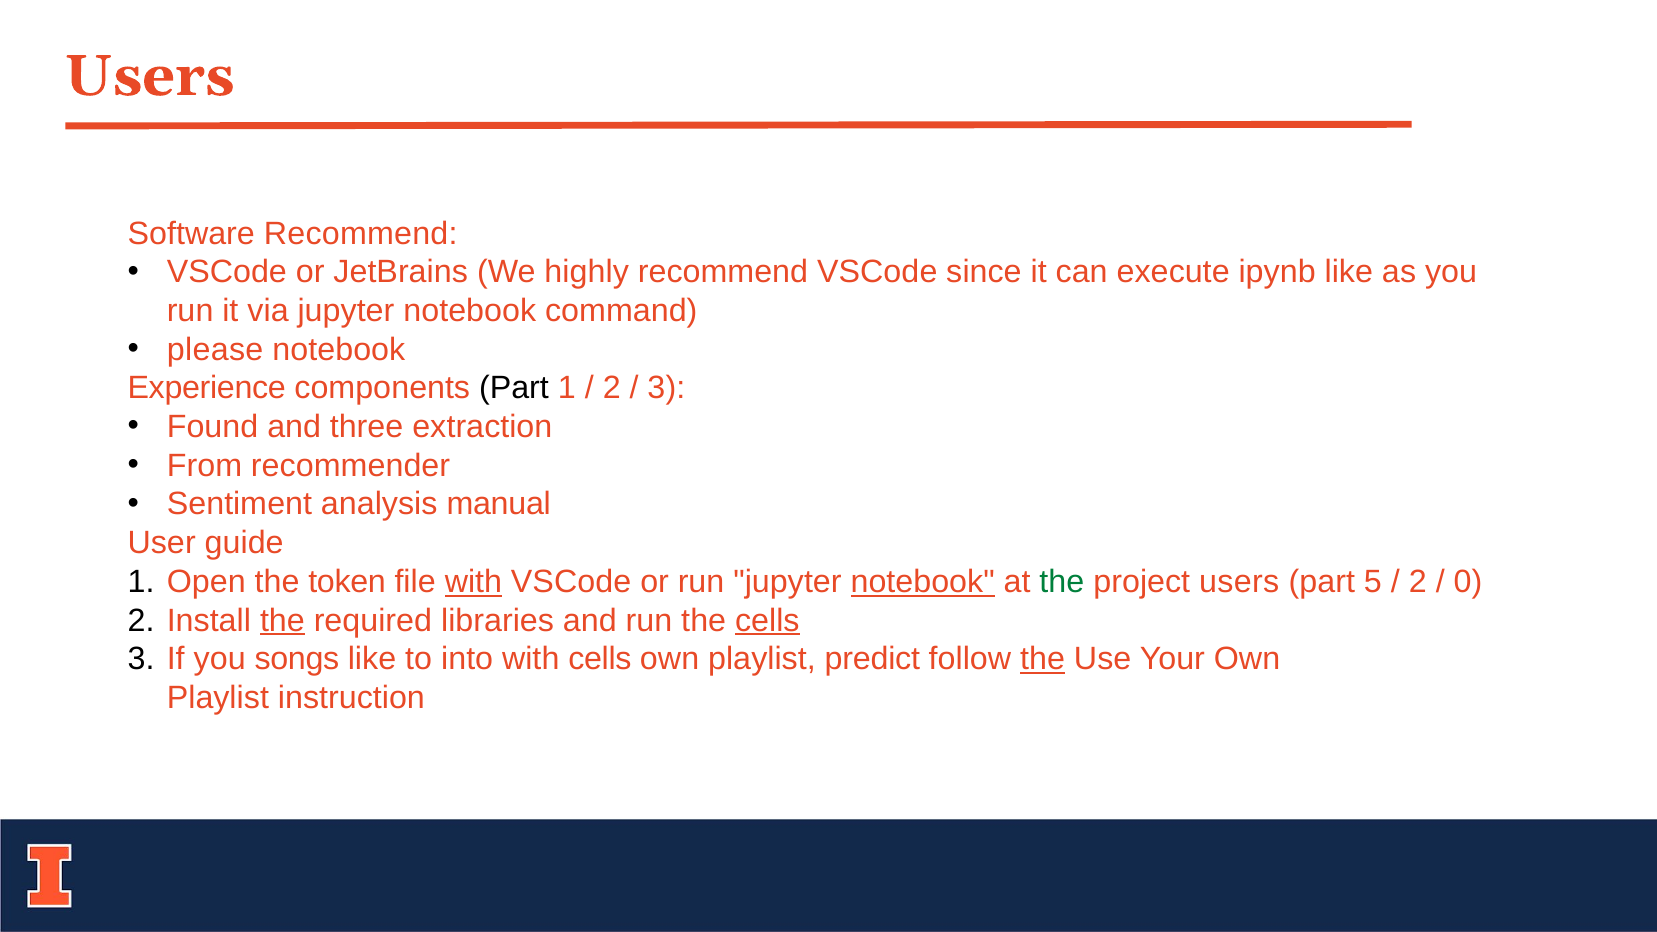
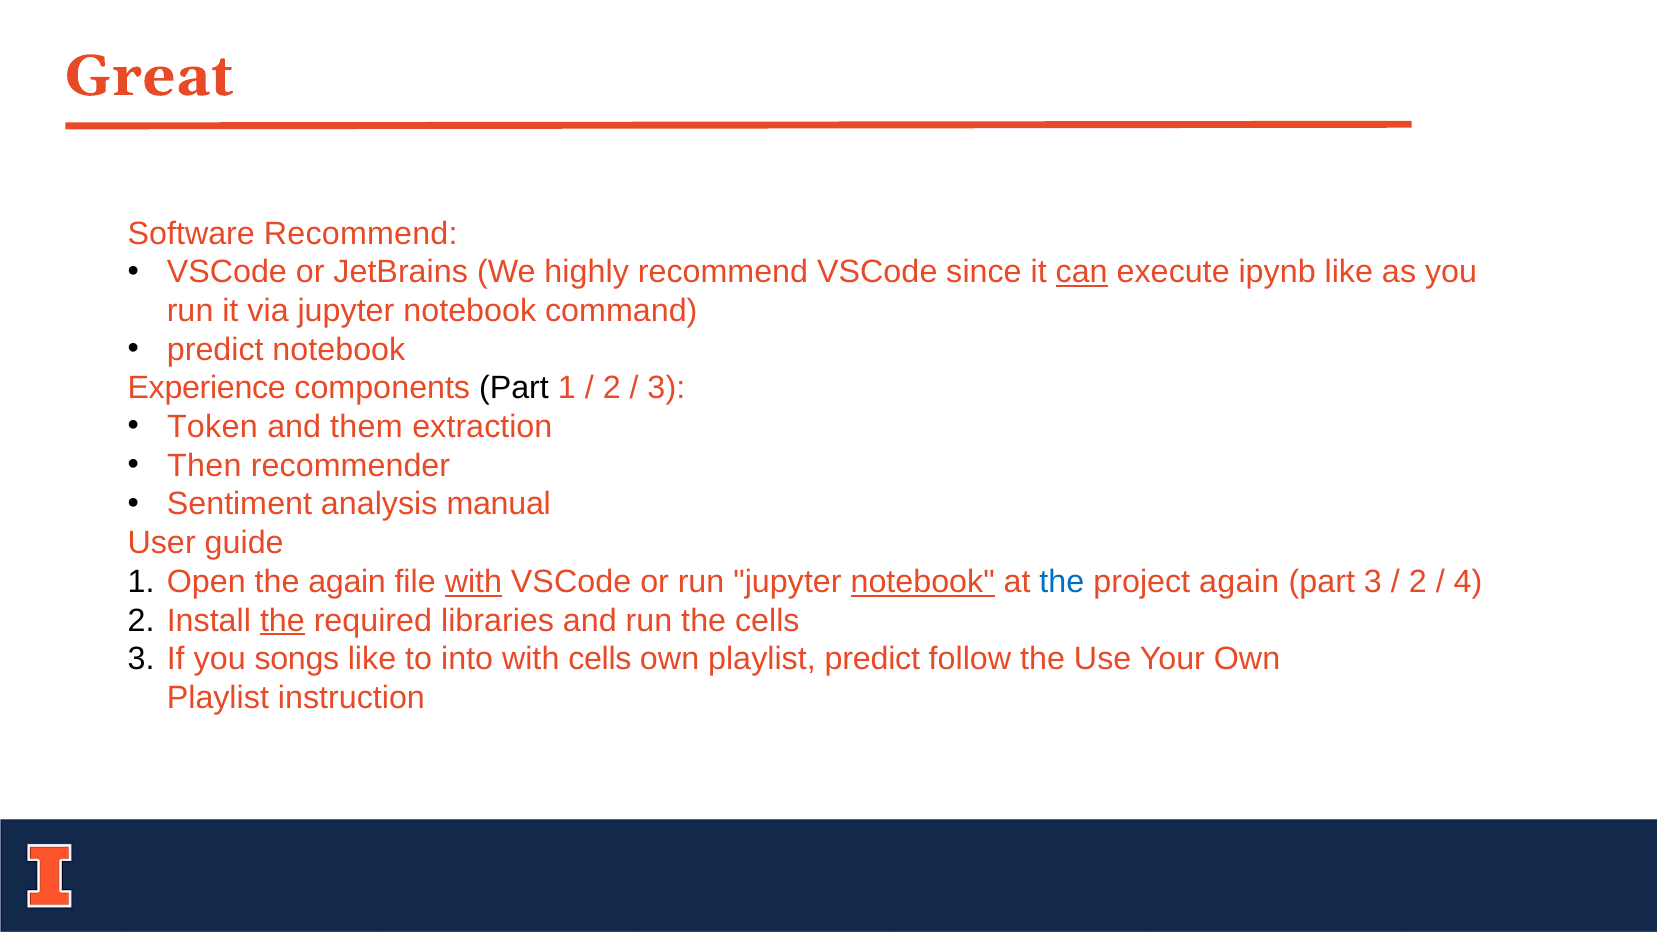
Users: Users -> Great (149, 76)
can underline: none -> present (1082, 272)
please: please -> predict (215, 350)
Found: Found -> Token (212, 427)
three: three -> them (366, 427)
From: From -> Then (204, 466)
the token: token -> again (347, 582)
the colour: green -> blue (1062, 582)
project users: users -> again (1239, 582)
part 5: 5 -> 3 (1373, 582)
0: 0 -> 4 (1468, 582)
cells underline: present -> none (767, 620)
the underline: present -> none (1043, 659)
